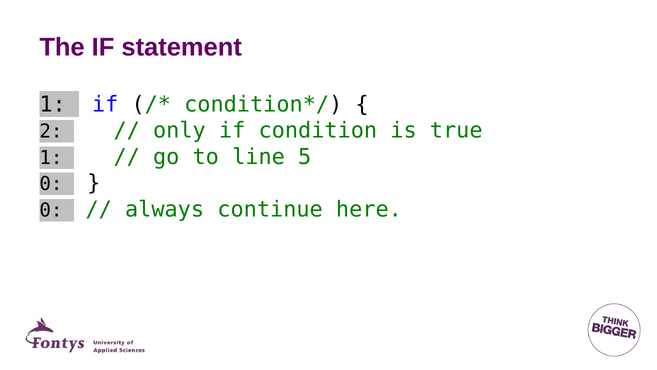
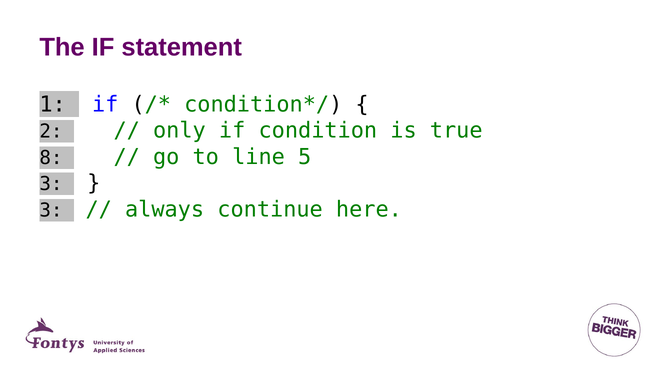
1: 1 -> 8 (51, 158)
0: 0 -> 3 (51, 184)
0: 0 -> 3 (51, 210)
